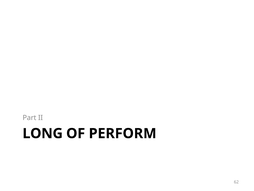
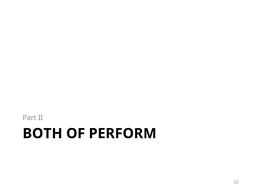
LONG: LONG -> BOTH (43, 133)
